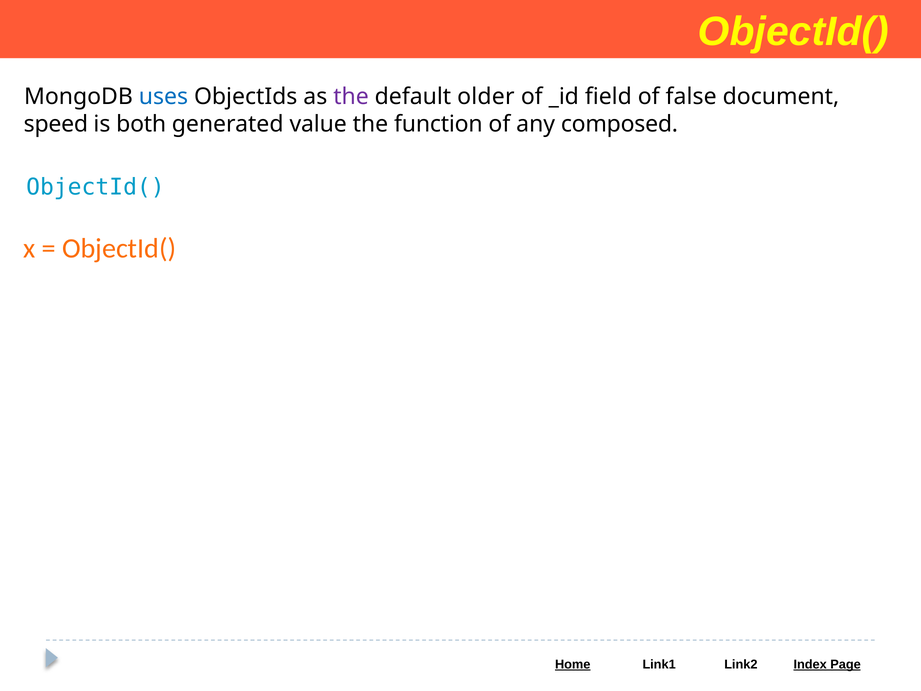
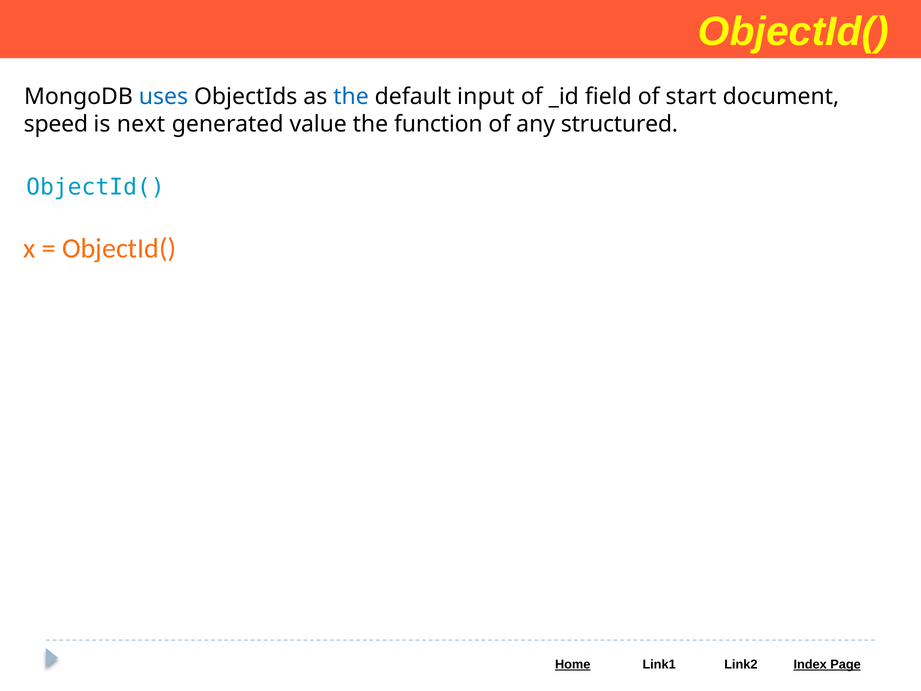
the colour: purple -> blue (351, 97)
older: older -> input (486, 97)
false: false -> start (691, 97)
both: both -> next (141, 124)
composed: composed -> structured (619, 124)
